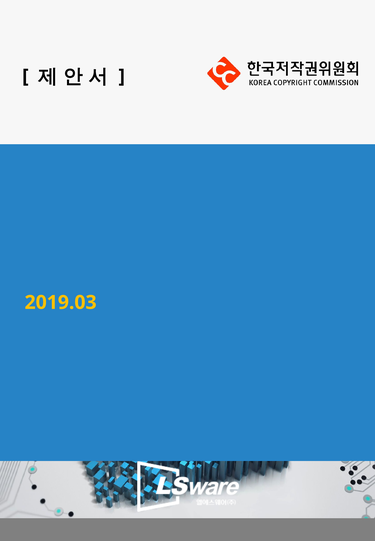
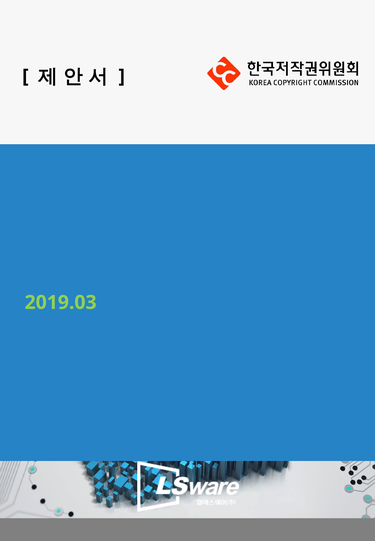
2019.03 colour: yellow -> light green (61, 303)
